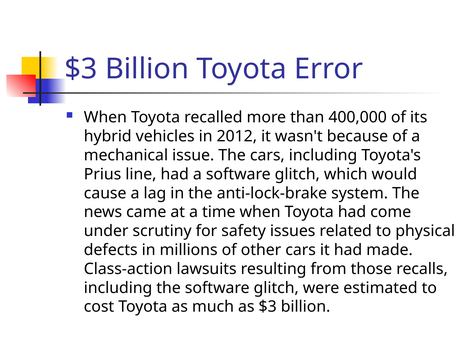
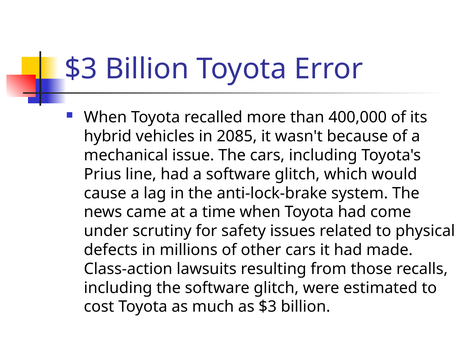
2012: 2012 -> 2085 (237, 137)
